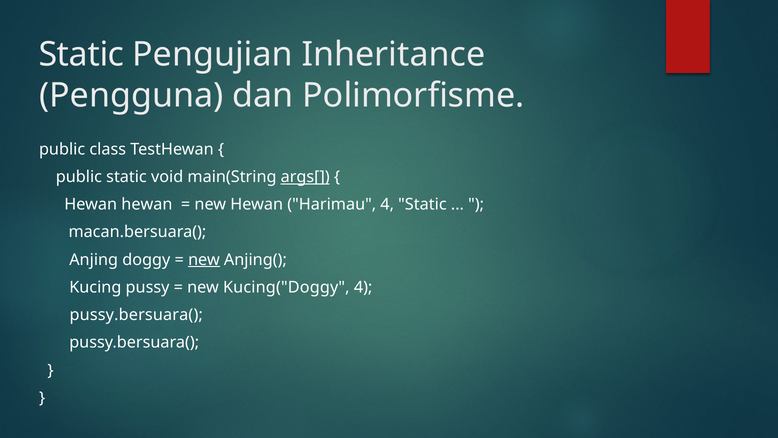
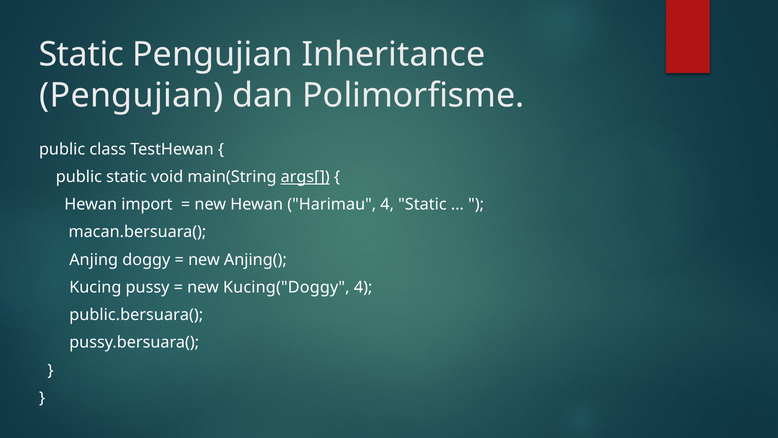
Pengguna: Pengguna -> Pengujian (131, 95)
Hewan hewan: hewan -> import (147, 204)
new underline: present -> none (204, 259)
pussy.bersuara(: pussy.bersuara( -> public.bersuara( (136, 315)
